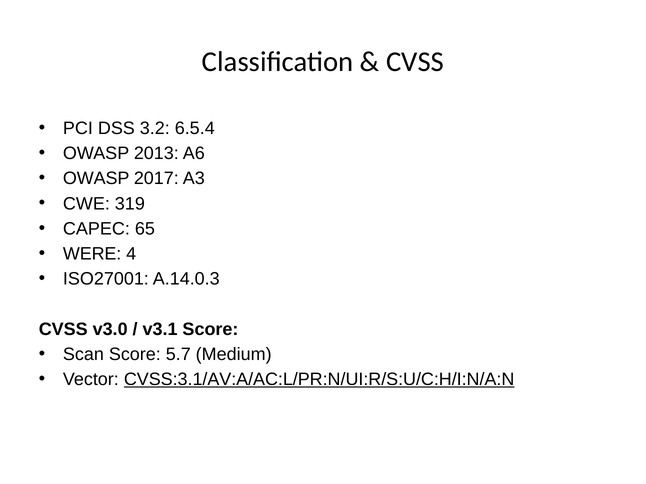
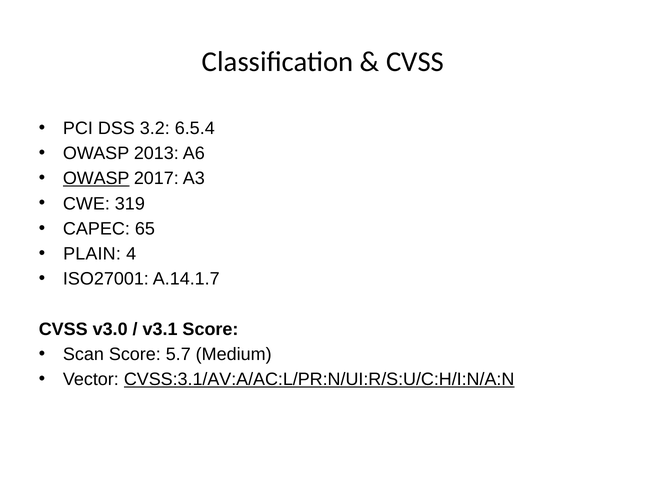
OWASP underline: none -> present (96, 179)
WERE: WERE -> PLAIN (92, 254)
A.14.0.3: A.14.0.3 -> A.14.1.7 (186, 279)
